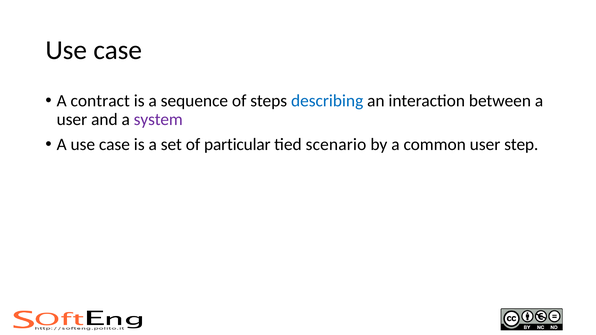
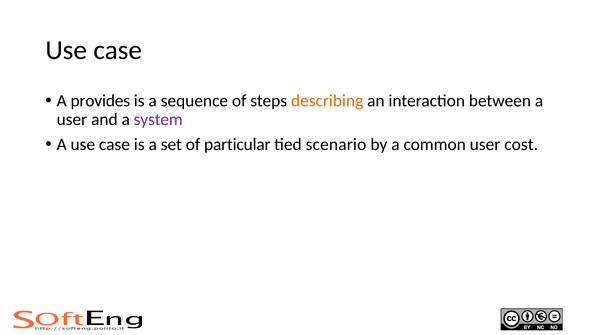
contract: contract -> provides (100, 101)
describing colour: blue -> orange (327, 101)
step: step -> cost (521, 145)
